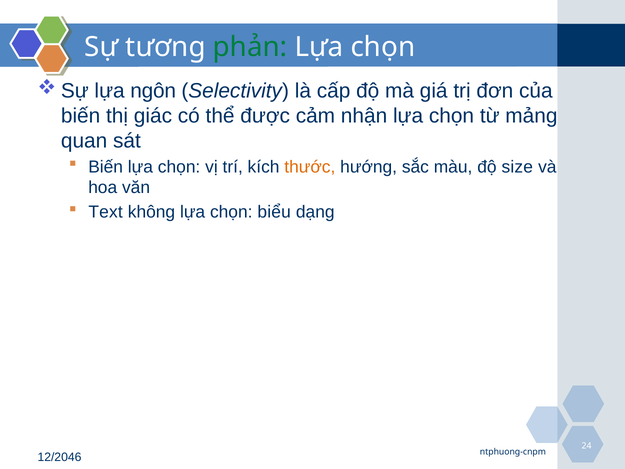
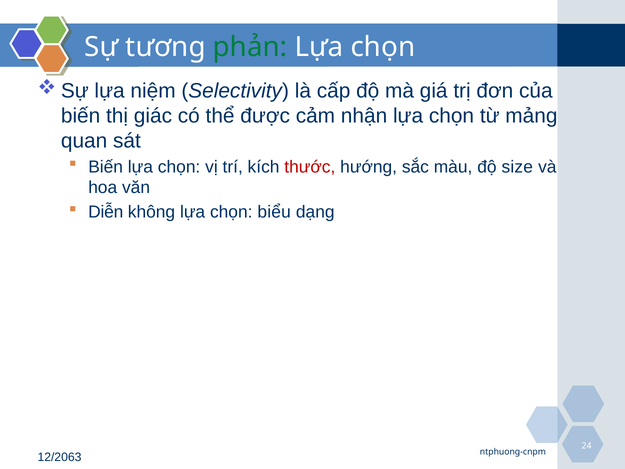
ngôn: ngôn -> niệm (153, 91)
thước colour: orange -> red (310, 167)
Text: Text -> Diễn (106, 212)
12/2046: 12/2046 -> 12/2063 (59, 457)
